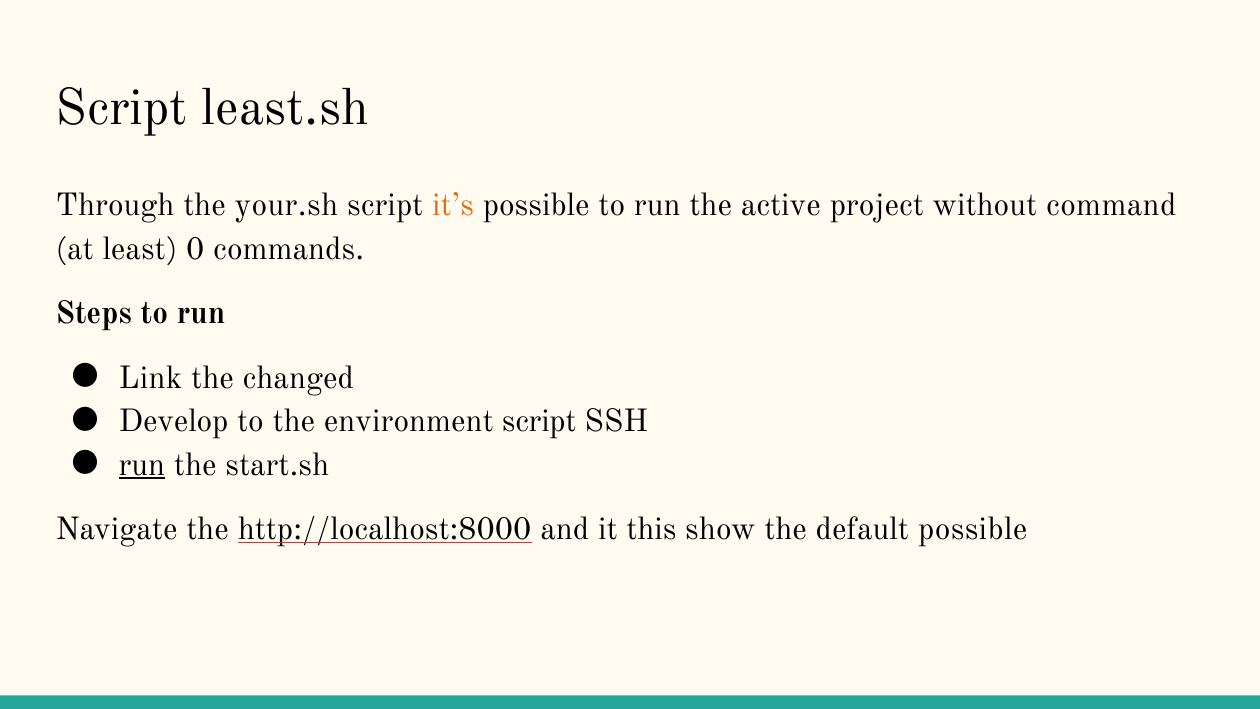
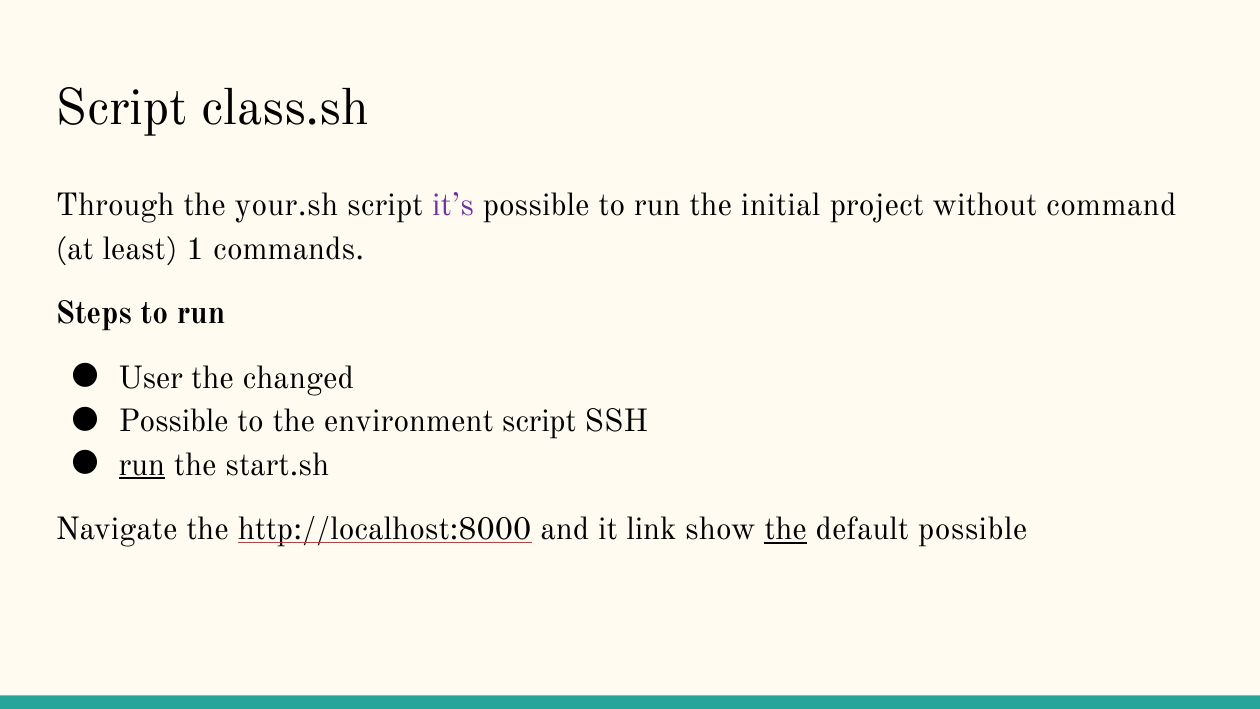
least.sh: least.sh -> class.sh (286, 108)
it’s colour: orange -> purple (453, 205)
active: active -> initial (781, 205)
0: 0 -> 1 (195, 249)
Link: Link -> User (151, 378)
Develop: Develop -> Possible (174, 421)
this: this -> link (651, 529)
the underline: none -> present (786, 529)
